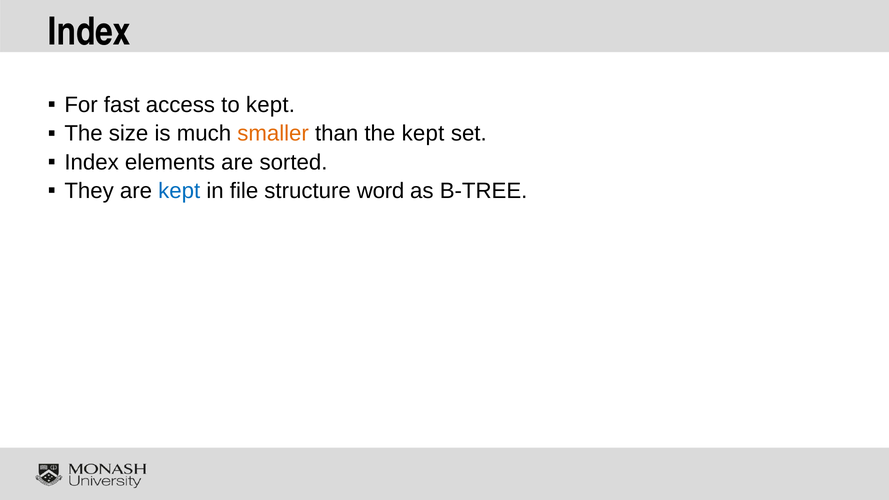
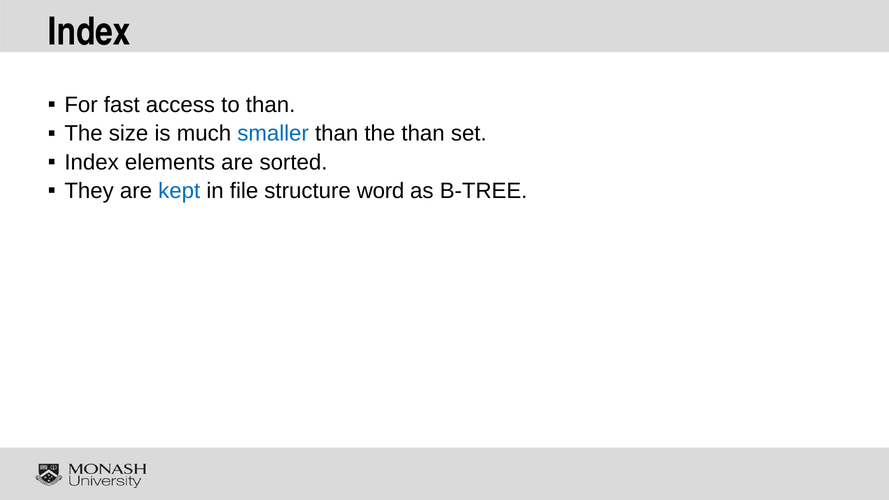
to kept: kept -> than (271, 105)
smaller colour: orange -> blue (273, 134)
the kept: kept -> than (423, 134)
